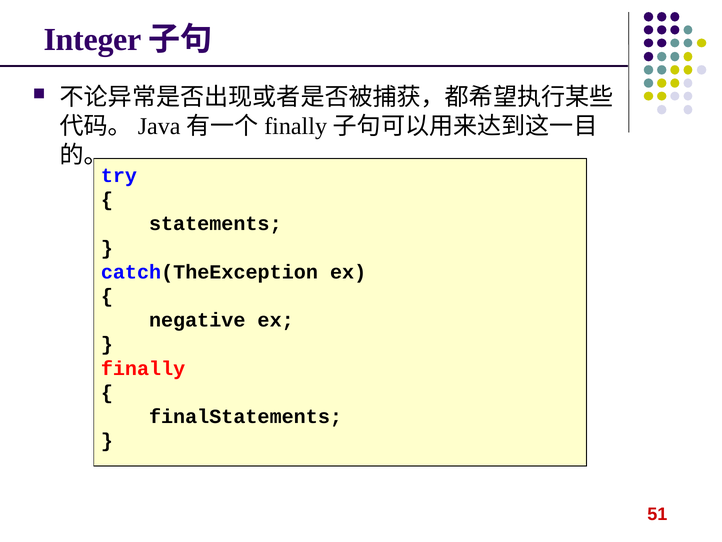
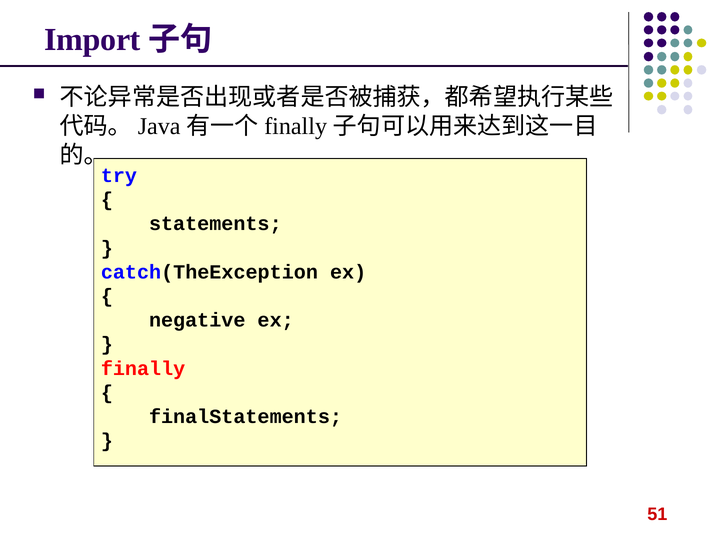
Integer: Integer -> Import (92, 40)
